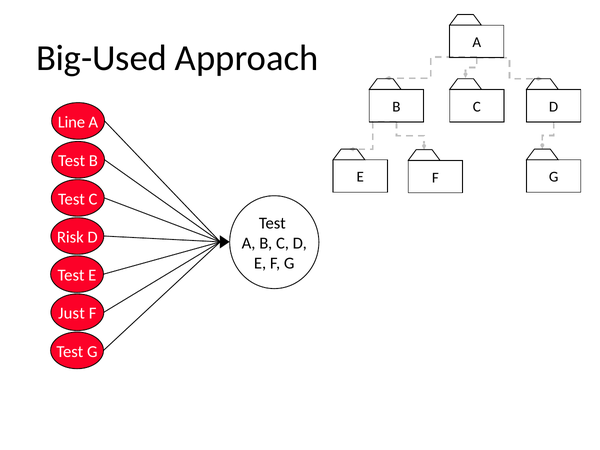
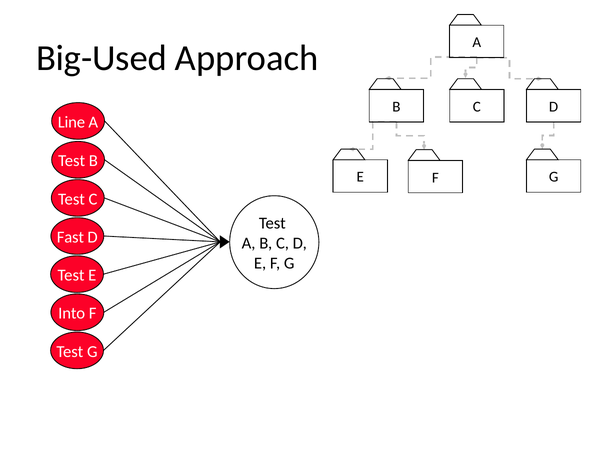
Risk: Risk -> Fast (70, 237)
Just: Just -> Into (72, 313)
